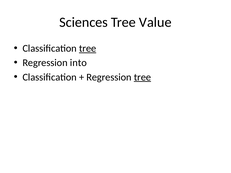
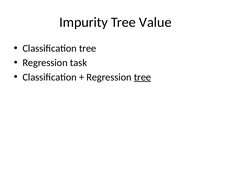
Sciences: Sciences -> Impurity (84, 22)
tree underline: present -> none (88, 48)
into: into -> task (78, 63)
